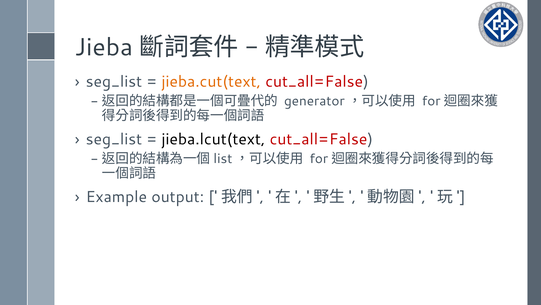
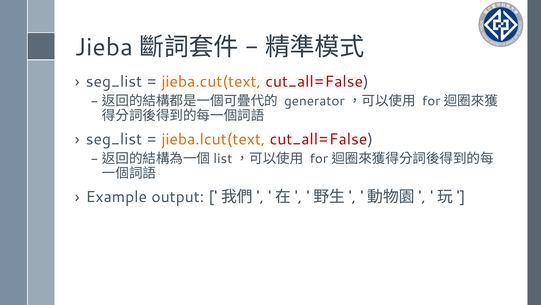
jieba.lcut(text colour: black -> orange (213, 139)
